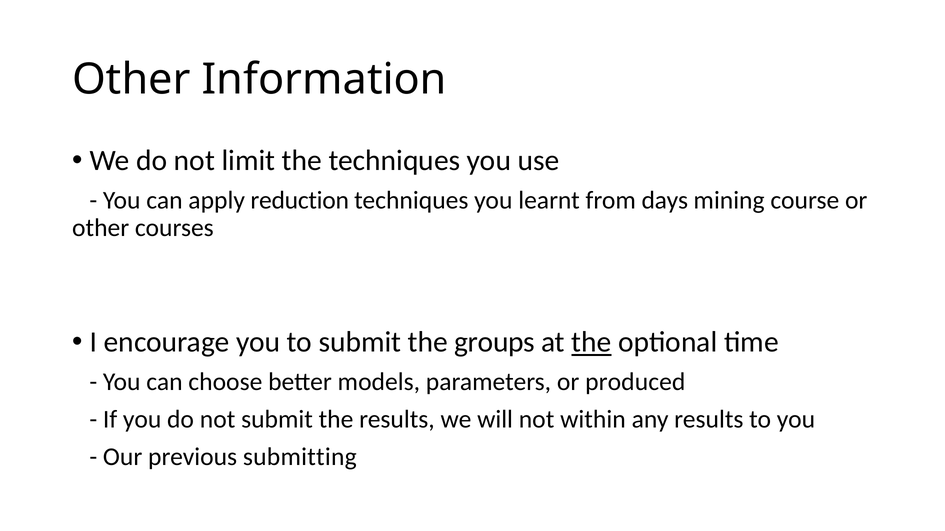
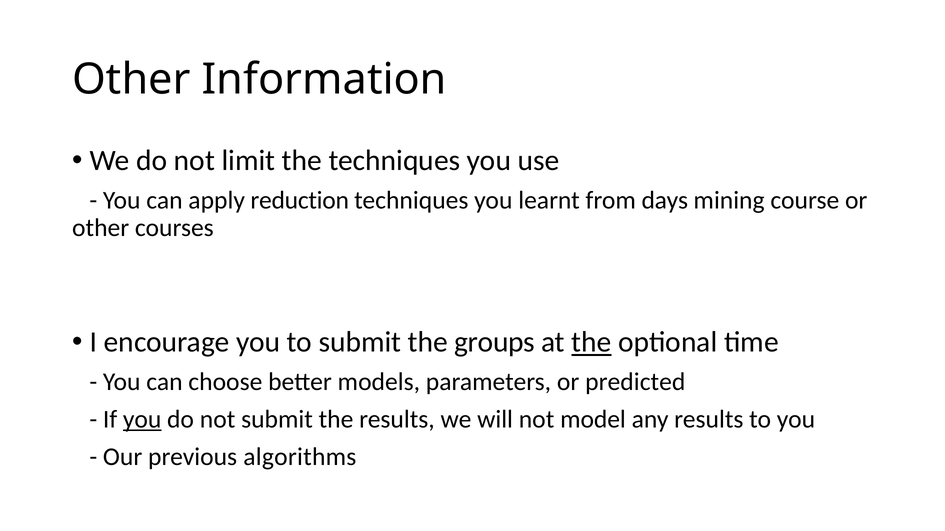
produced: produced -> predicted (635, 382)
you underline: none -> present (142, 420)
within: within -> model (593, 420)
submitting: submitting -> algorithms (300, 457)
